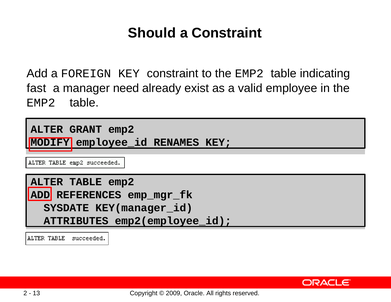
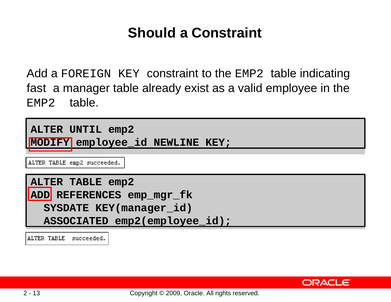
manager need: need -> table (126, 88)
GRANT: GRANT -> UNTIL (86, 129)
RENAMES: RENAMES -> NEWLINE (176, 142)
ATTRIBUTES: ATTRIBUTES -> ASSOCIATED (76, 221)
